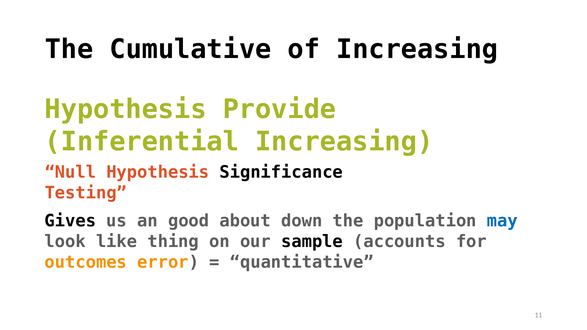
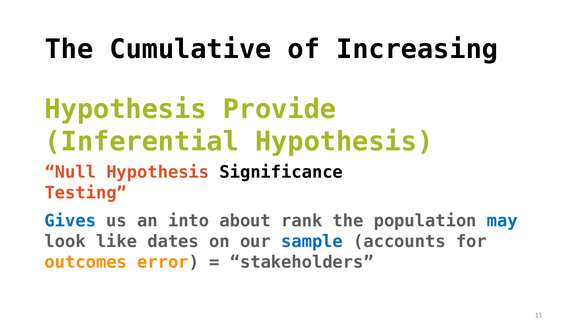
Inferential Increasing: Increasing -> Hypothesis (344, 142)
Gives colour: black -> blue (70, 221)
good: good -> into (189, 221)
down: down -> rank (302, 221)
thing: thing -> dates (173, 242)
sample colour: black -> blue (312, 242)
quantitative: quantitative -> stakeholders (302, 262)
